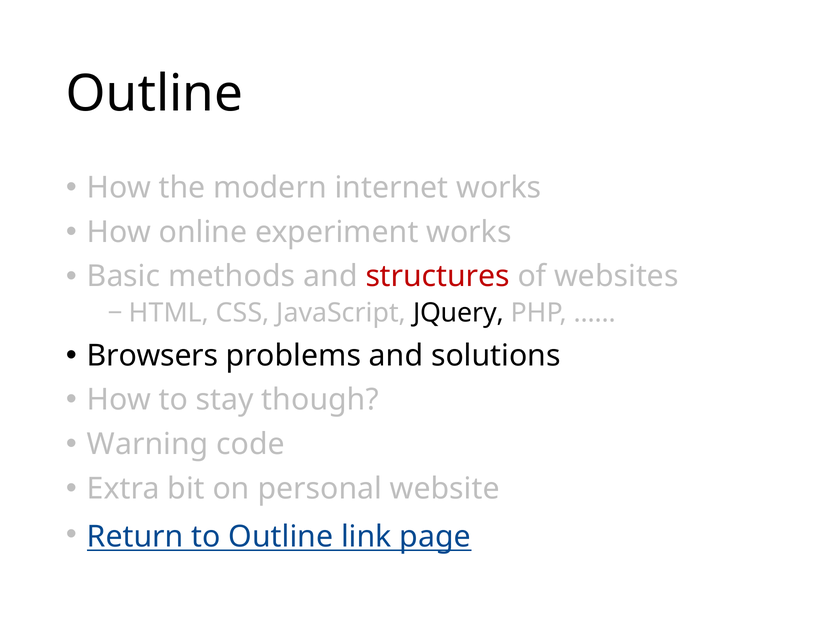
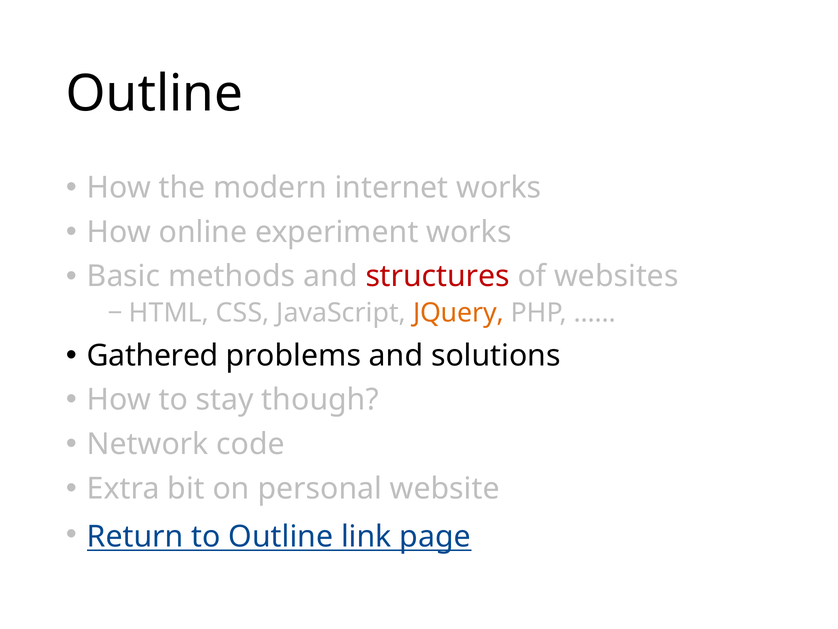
JQuery colour: black -> orange (458, 313)
Browsers: Browsers -> Gathered (153, 355)
Warning: Warning -> Network (148, 444)
